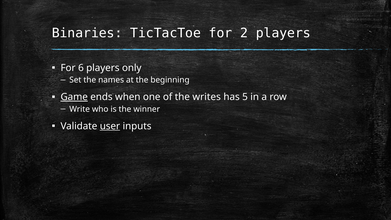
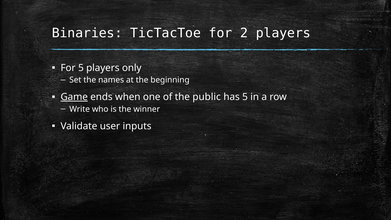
For 6: 6 -> 5 (81, 68)
writes: writes -> public (207, 97)
user underline: present -> none (110, 126)
